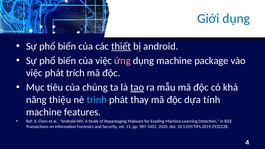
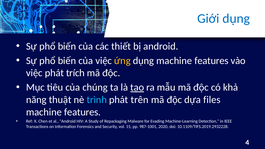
thiết underline: present -> none (121, 46)
ứng colour: pink -> yellow (122, 61)
dụng machine package: package -> features (211, 61)
thiệu: thiệu -> thuật (60, 100)
thay: thay -> trên (140, 100)
tính: tính -> files (212, 100)
